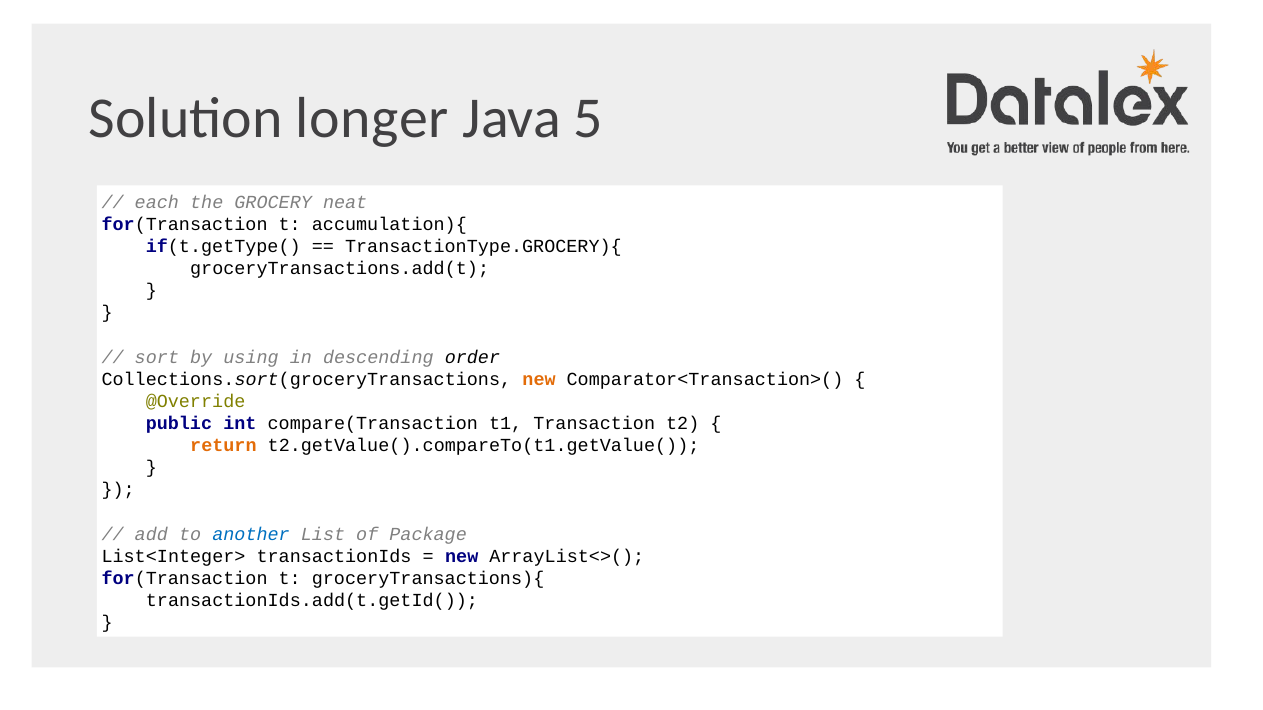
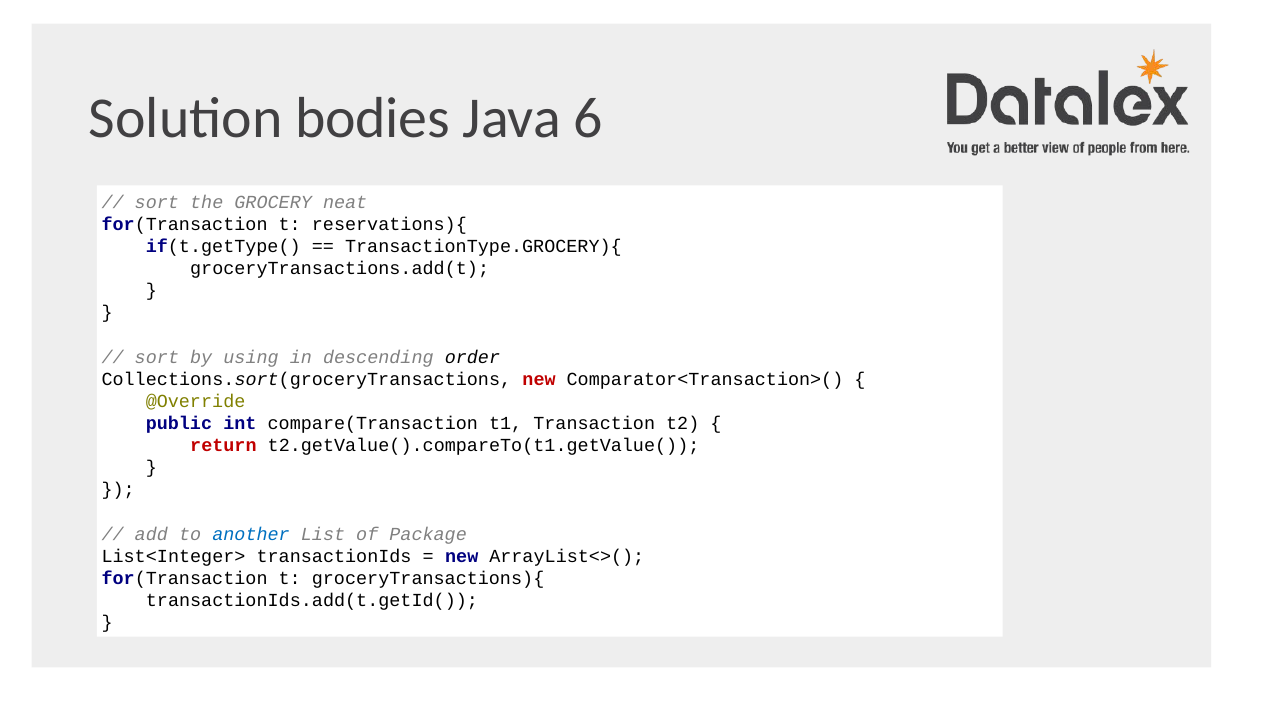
longer: longer -> bodies (373, 119)
5: 5 -> 6 (589, 119)
each: each -> sort (157, 203)
accumulation){: accumulation){ -> reservations){ (389, 225)
new colour: orange -> red (539, 379)
return colour: orange -> red (223, 446)
